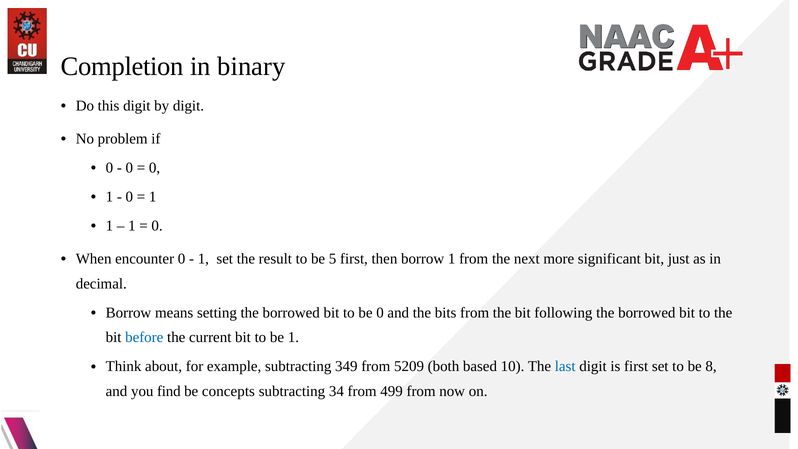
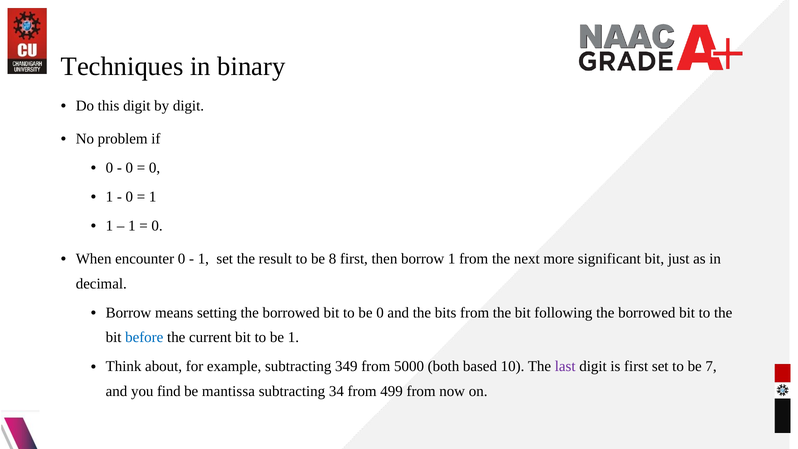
Completion: Completion -> Techniques (122, 66)
5: 5 -> 8 (333, 259)
5209: 5209 -> 5000 (409, 366)
last colour: blue -> purple (565, 366)
8: 8 -> 7 (711, 366)
concepts: concepts -> mantissa (228, 391)
